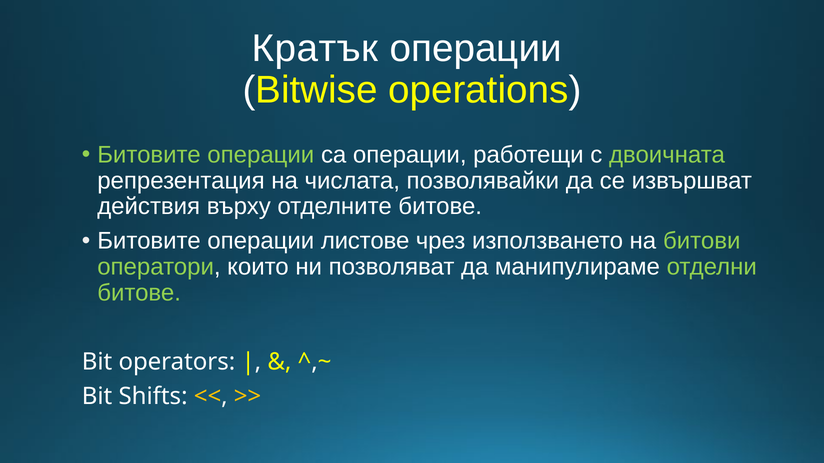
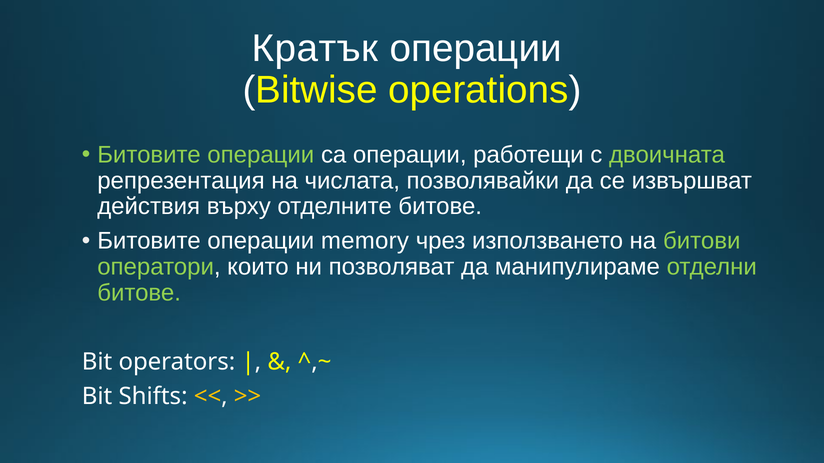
листове: листове -> memory (365, 241)
